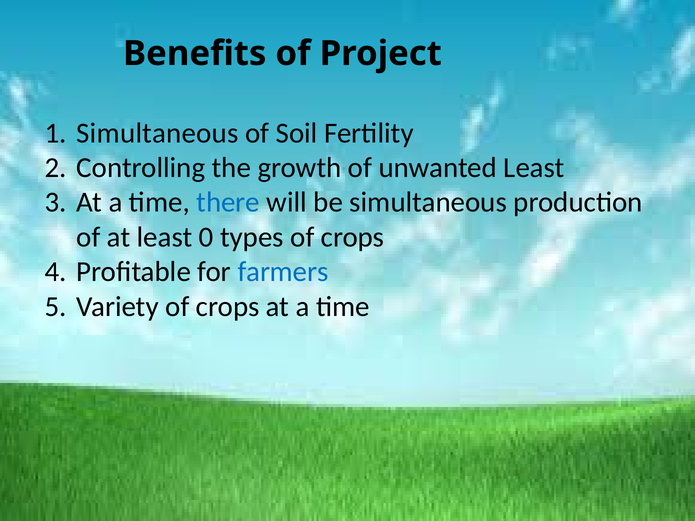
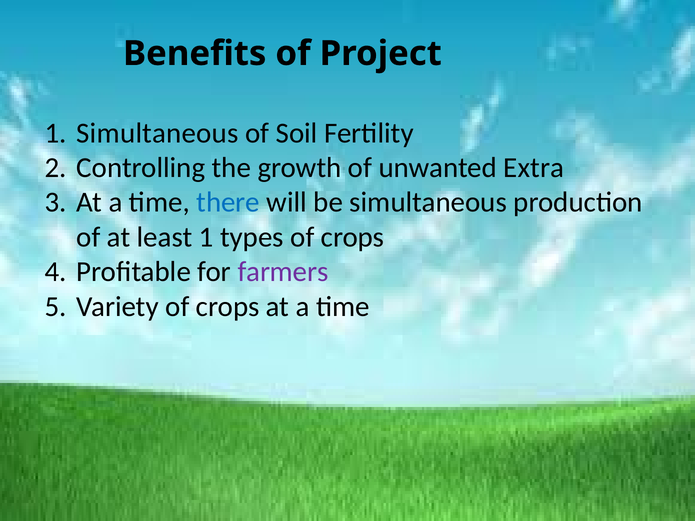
unwanted Least: Least -> Extra (534, 168)
least 0: 0 -> 1 (206, 237)
farmers colour: blue -> purple (283, 272)
